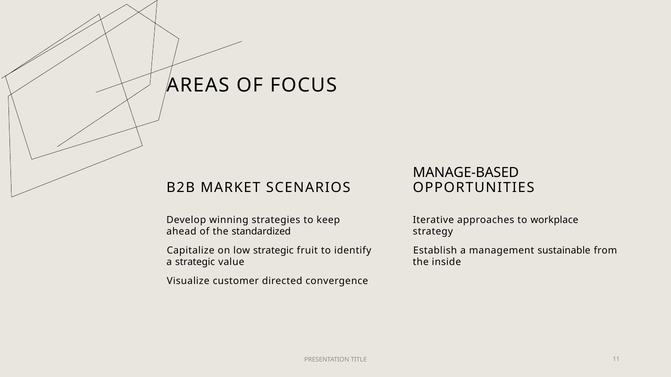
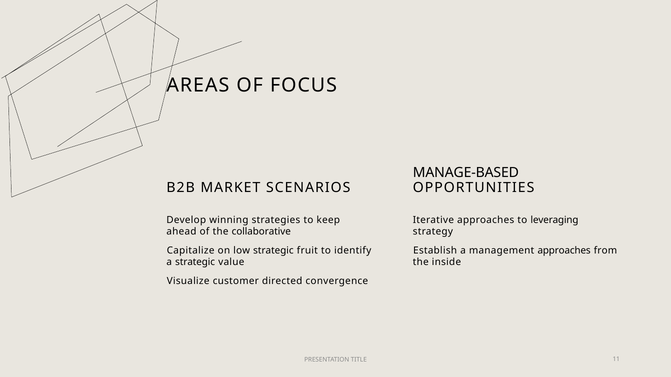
workplace: workplace -> leveraging (555, 220)
standardized: standardized -> collaborative (261, 232)
management sustainable: sustainable -> approaches (564, 251)
